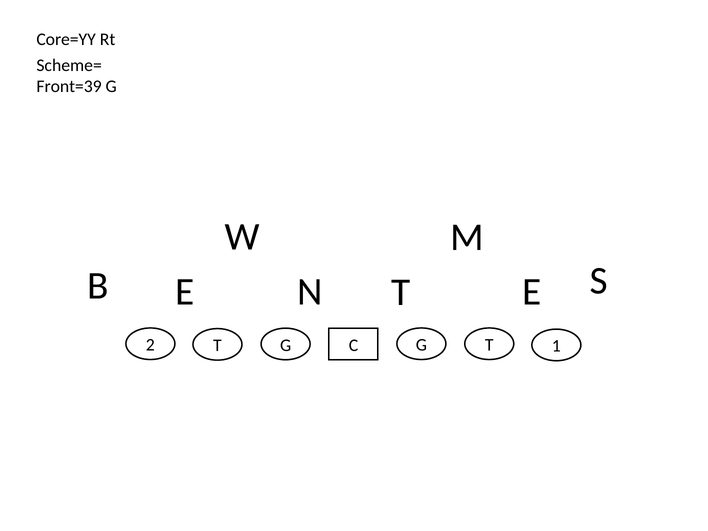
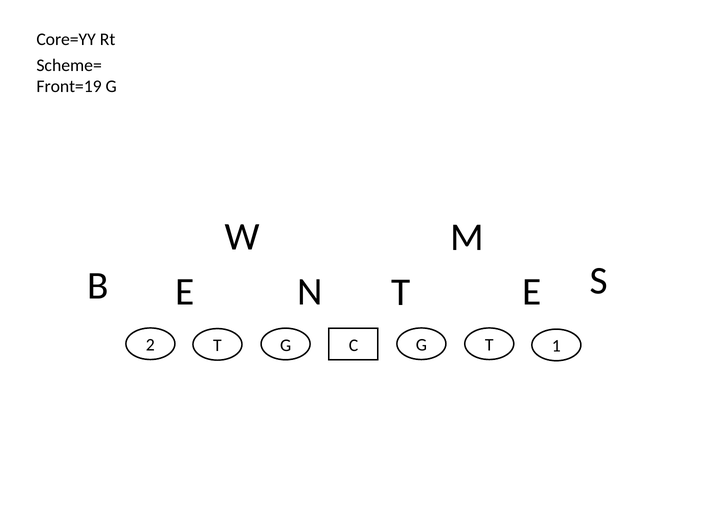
Front=39: Front=39 -> Front=19 (69, 87)
